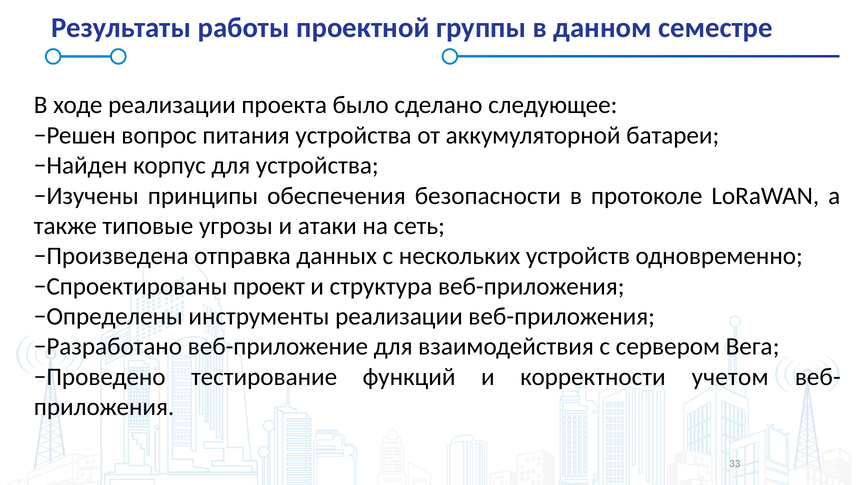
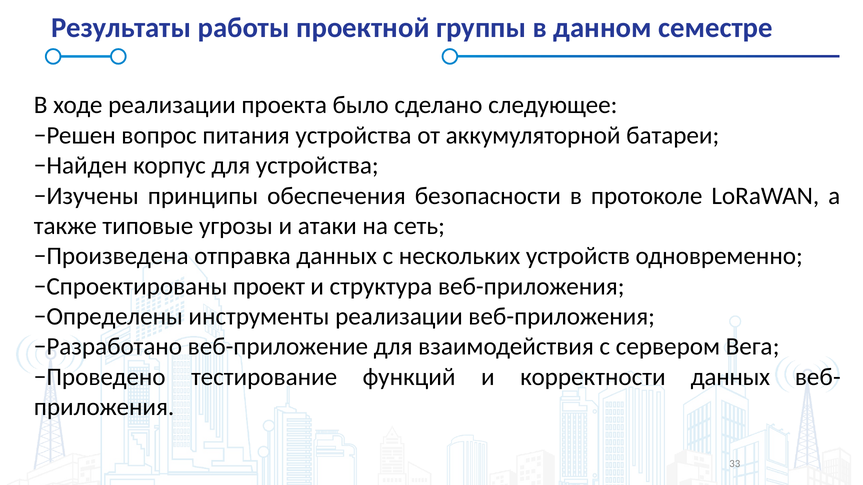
корректности учетом: учетом -> данных (730, 377)
